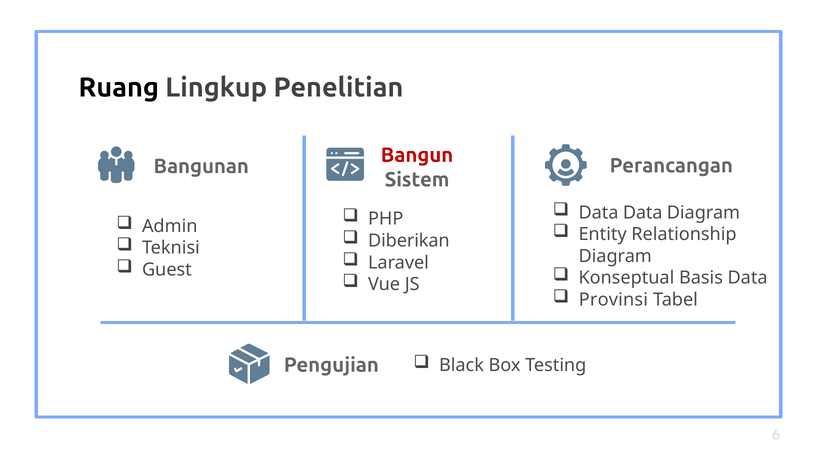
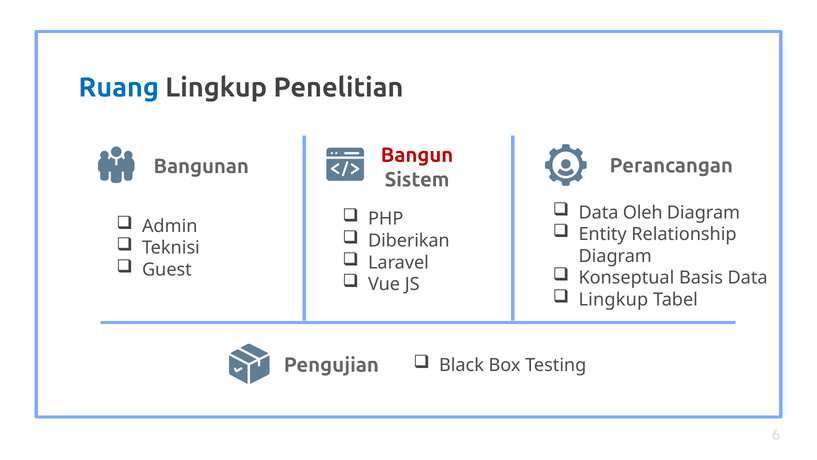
Ruang colour: black -> blue (119, 87)
Data Data: Data -> Oleh (643, 212)
Provinsi: Provinsi -> Lingkup (613, 299)
